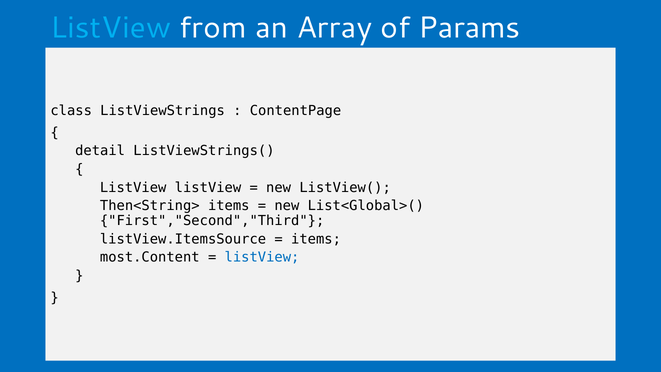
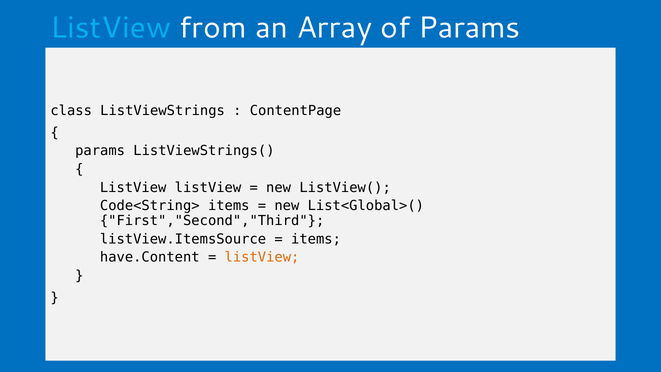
detail: detail -> params (100, 151)
Then<String>: Then<String> -> Code<String> (150, 206)
most.Content: most.Content -> have.Content (150, 257)
listView colour: blue -> orange (262, 257)
